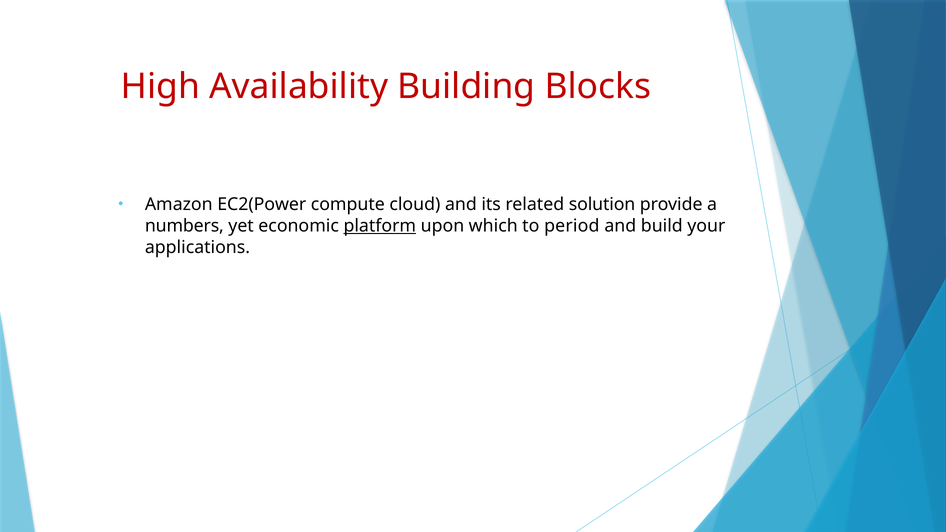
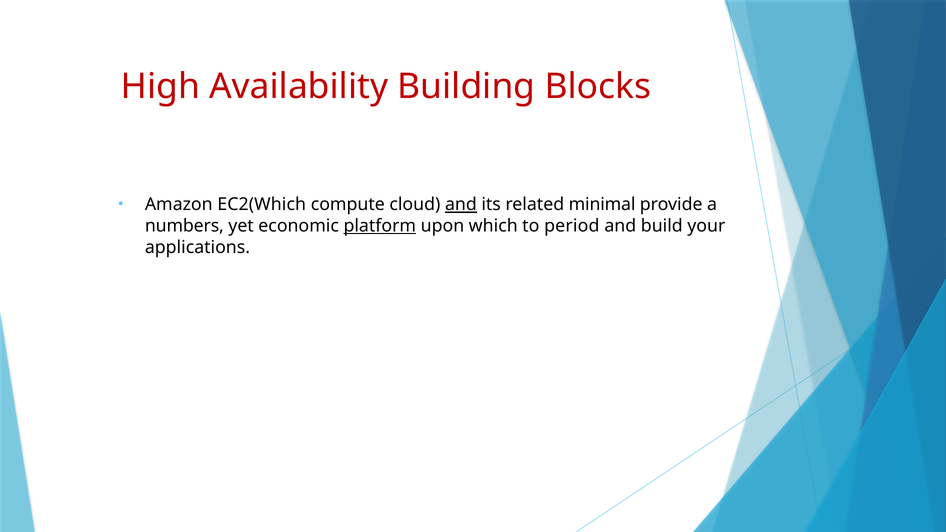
EC2(Power: EC2(Power -> EC2(Which (262, 205)
and underline: none -> present (461, 205)
solution: solution -> minimal (602, 205)
